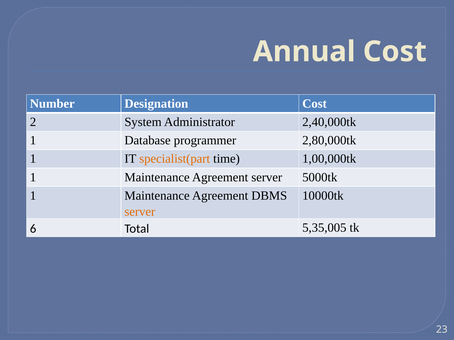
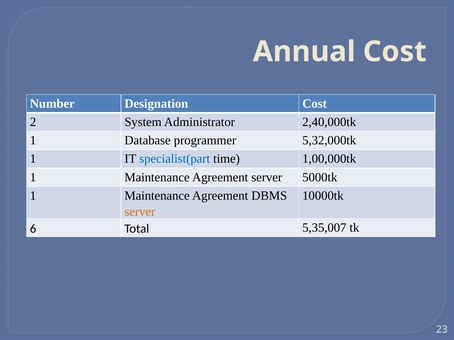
2,80,000tk: 2,80,000tk -> 5,32,000tk (329, 141)
specialist(part colour: orange -> blue (175, 159)
5,35,005: 5,35,005 -> 5,35,007 (324, 228)
